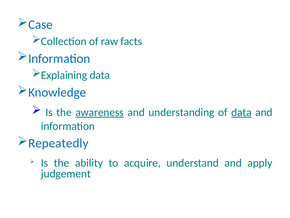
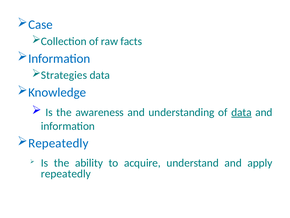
Explaining: Explaining -> Strategies (64, 75)
awareness underline: present -> none (100, 112)
judgement: judgement -> repeatedly (66, 173)
